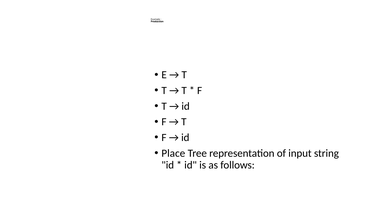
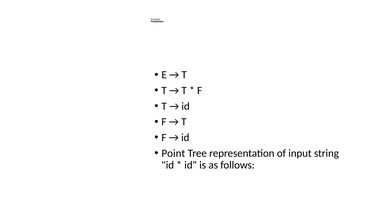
Place: Place -> Point (173, 153)
